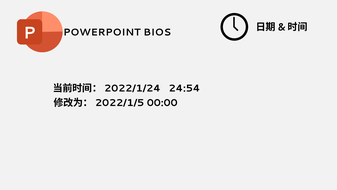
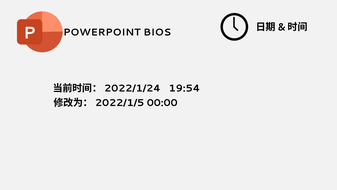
24:54: 24:54 -> 19:54 (184, 88)
